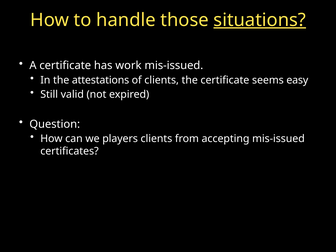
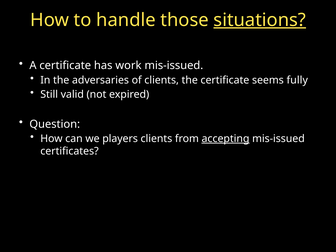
attestations: attestations -> adversaries (100, 80)
easy: easy -> fully (297, 80)
accepting underline: none -> present (225, 139)
